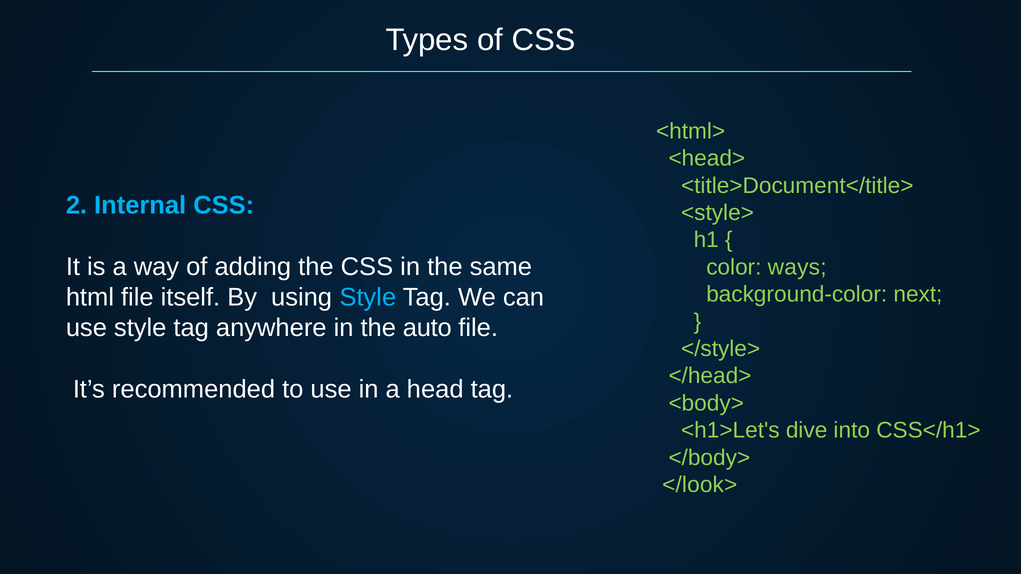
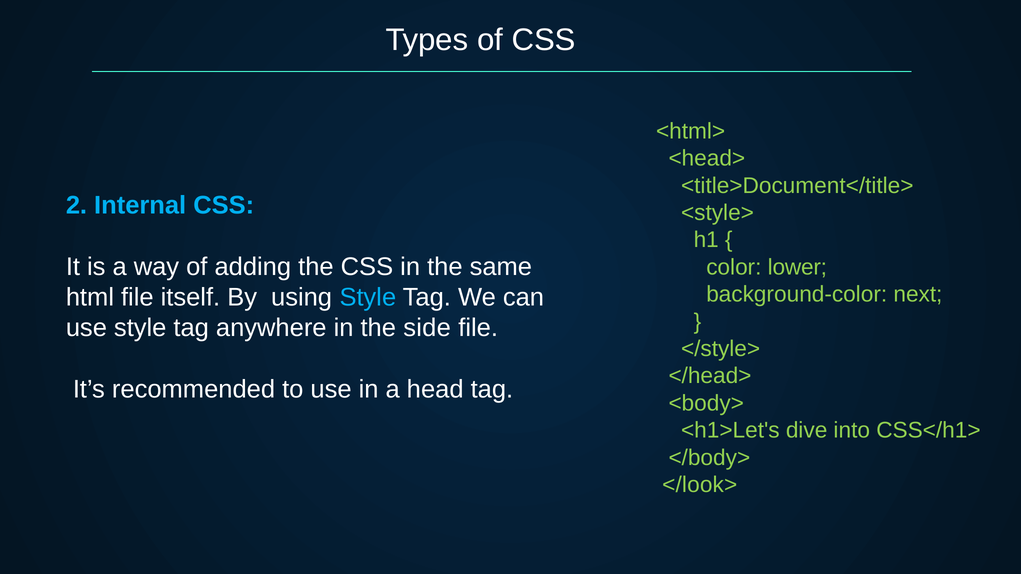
ways: ways -> lower (797, 267)
auto: auto -> side (427, 328)
